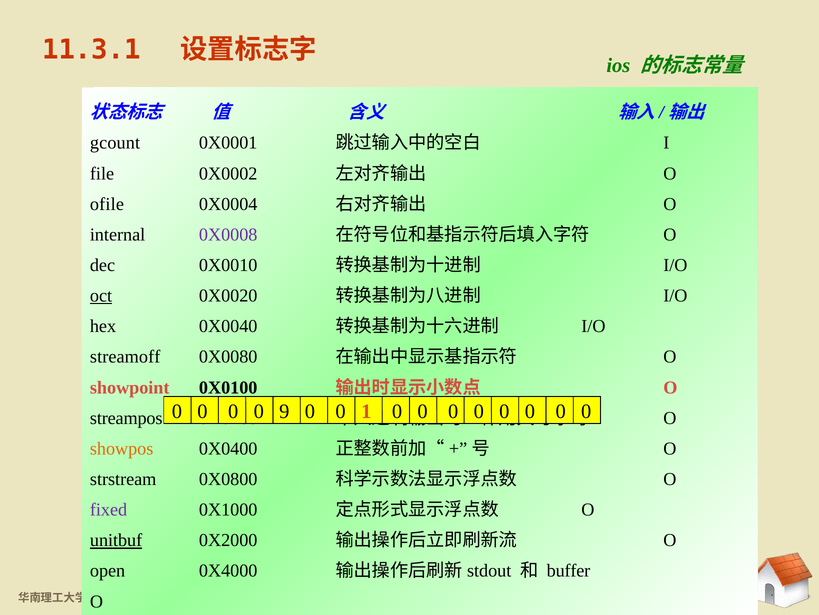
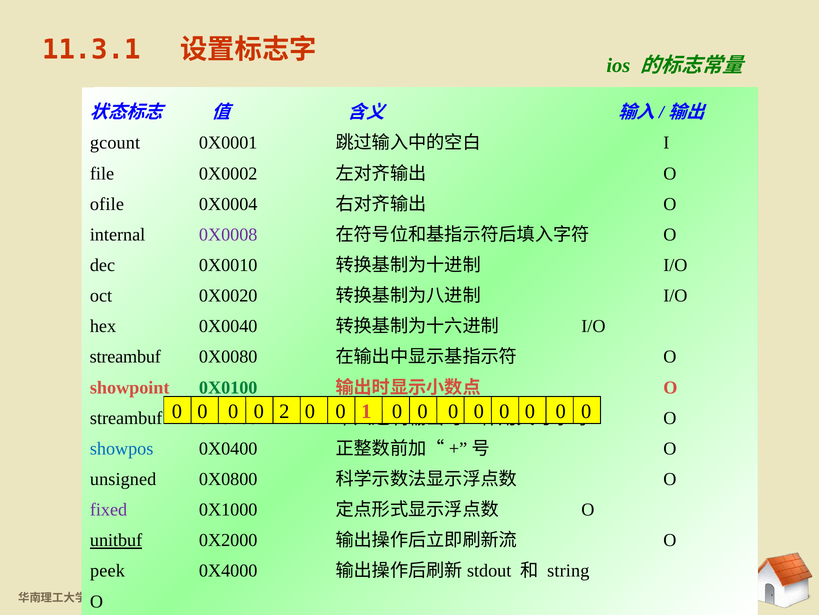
oct underline: present -> none (101, 295)
streamoff: streamoff -> streambuf (125, 357)
0X0100 colour: black -> green (228, 387)
9: 9 -> 2 (284, 411)
streampos: streampos -> streambuf (126, 418)
showpos colour: orange -> blue (122, 448)
strstream: strstream -> unsigned (123, 479)
open: open -> peek (107, 570)
buffer: buffer -> string (568, 570)
